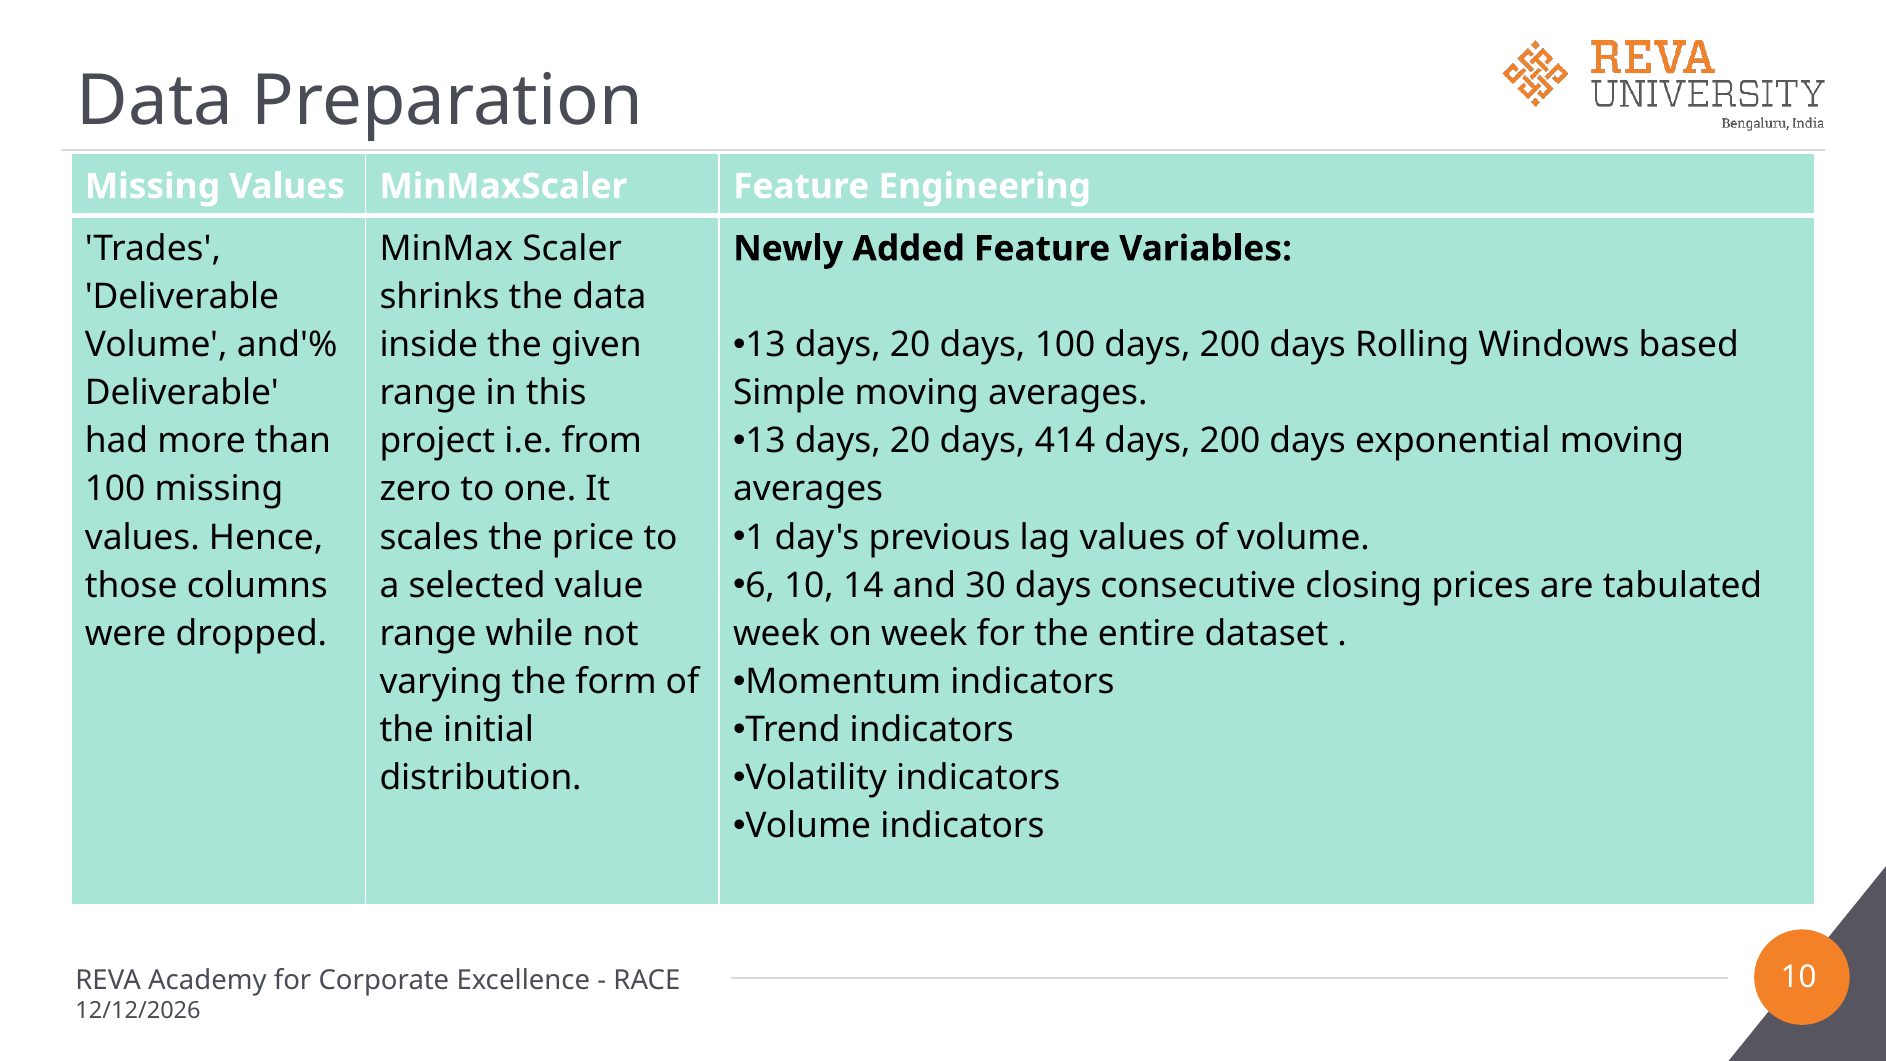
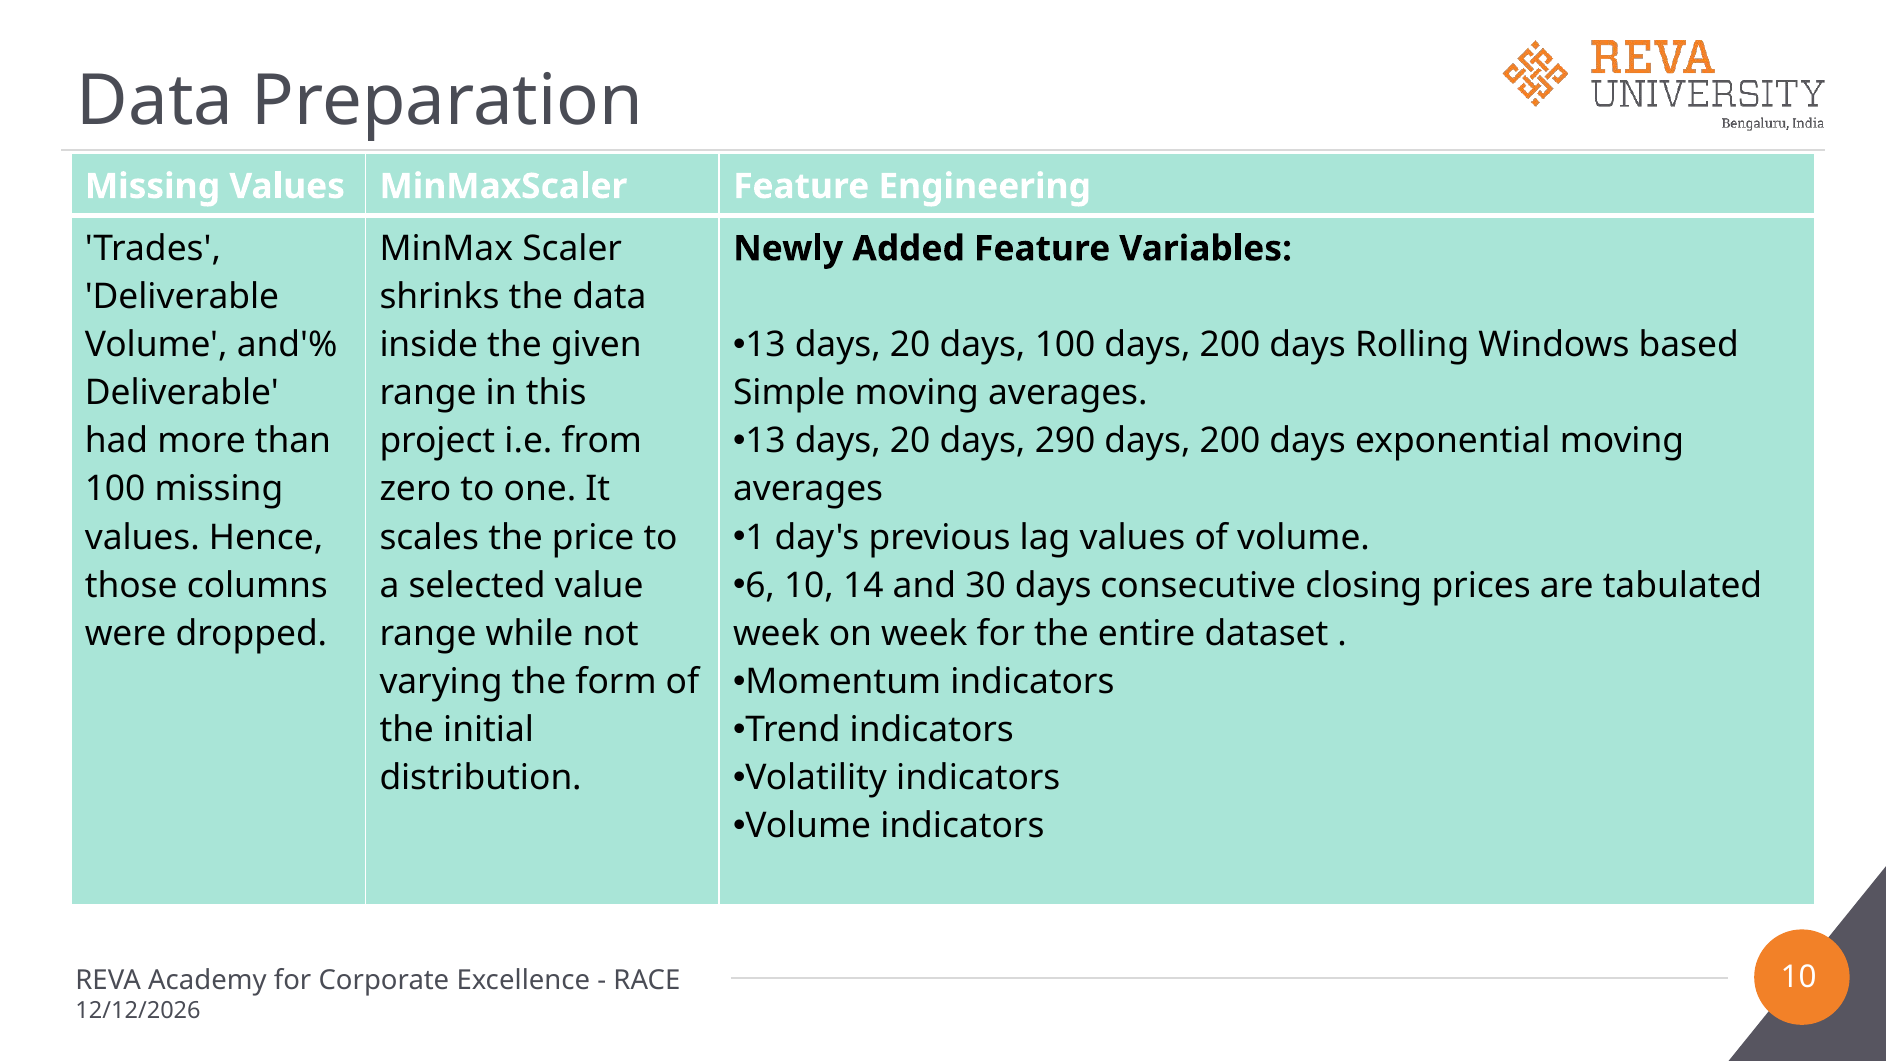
414: 414 -> 290 (1065, 441)
